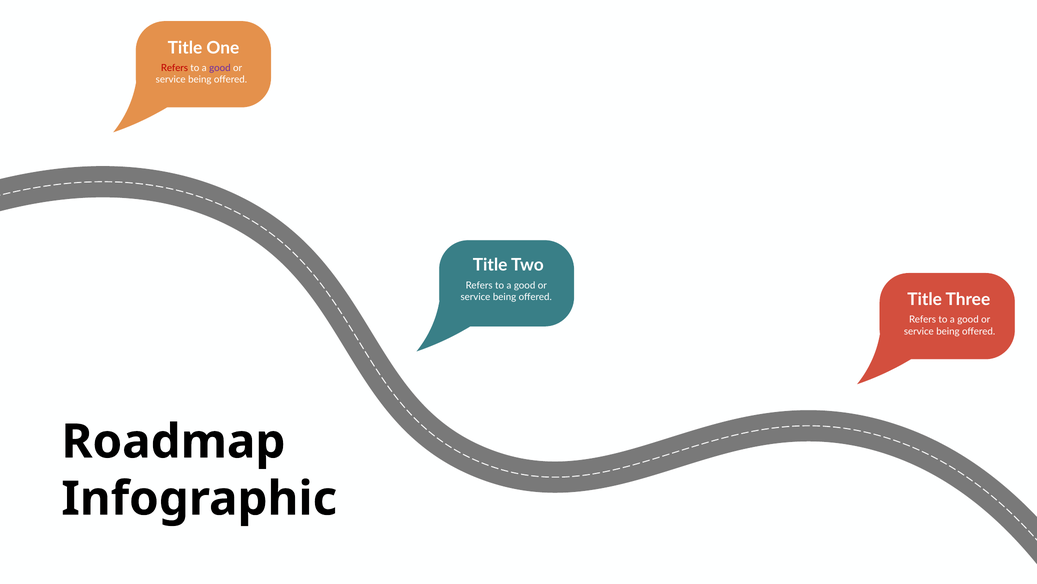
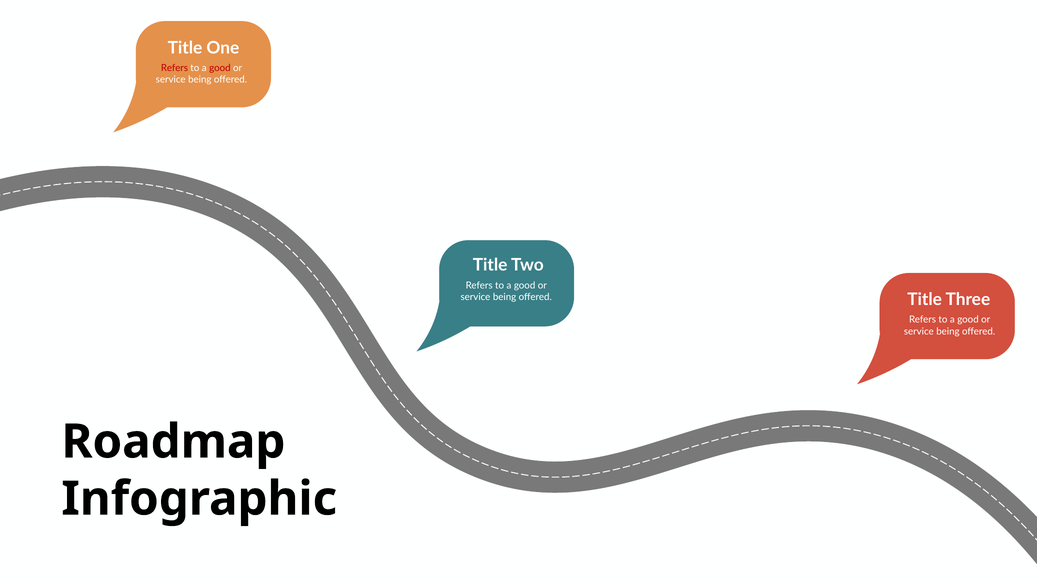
good colour: purple -> red (220, 68)
